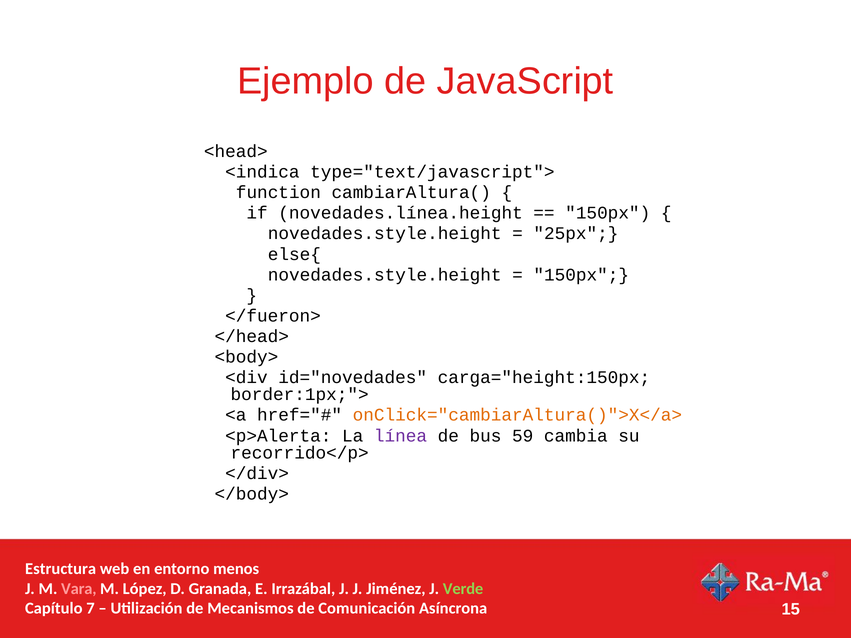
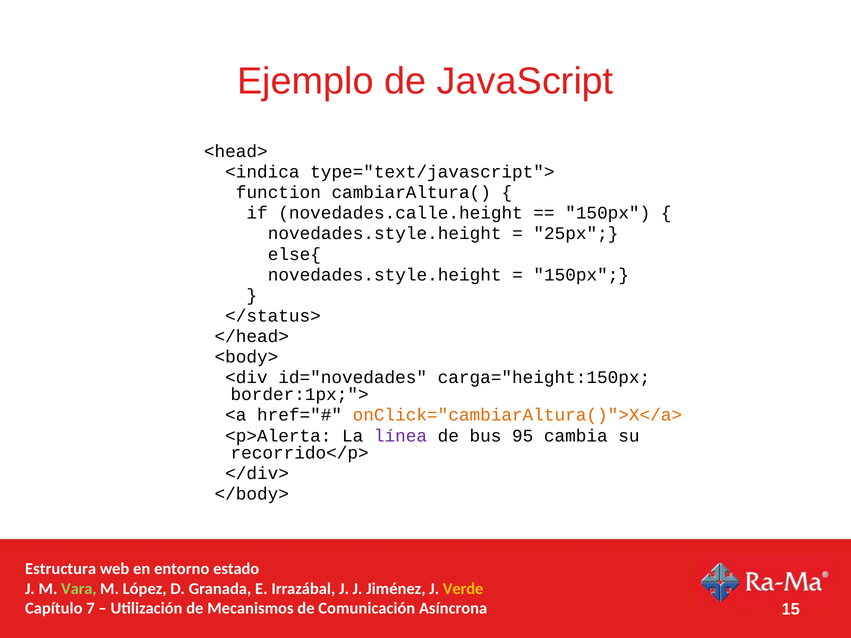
novedades.línea.height: novedades.línea.height -> novedades.calle.height (401, 213)
</fueron>: </fueron> -> </status> (273, 316)
59: 59 -> 95 (523, 436)
menos: menos -> estado (236, 569)
Vara colour: pink -> light green (79, 589)
Verde colour: light green -> yellow (463, 589)
